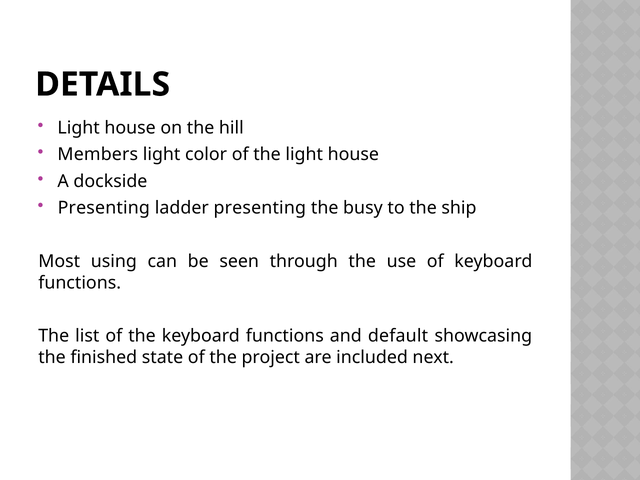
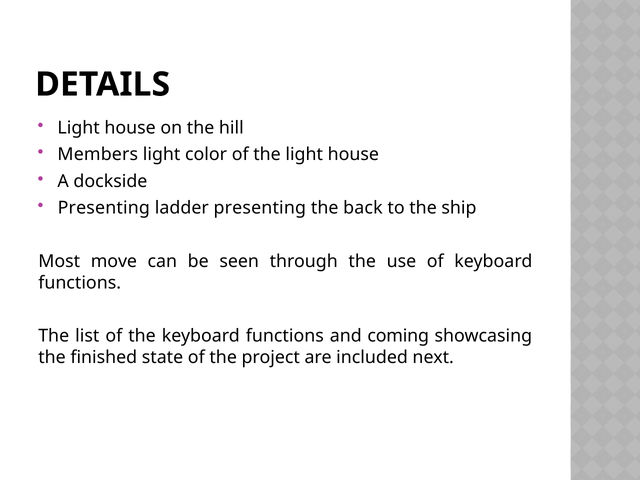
busy: busy -> back (363, 208)
using: using -> move (114, 261)
default: default -> coming (398, 336)
